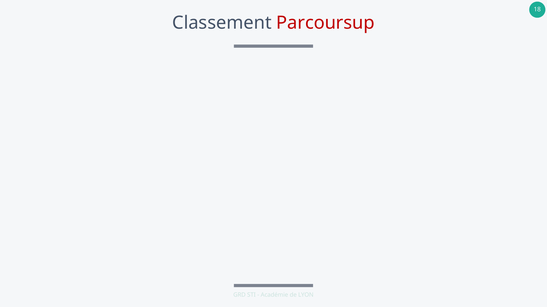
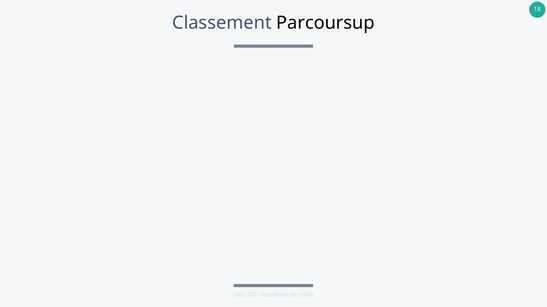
Parcoursup colour: red -> black (325, 23)
